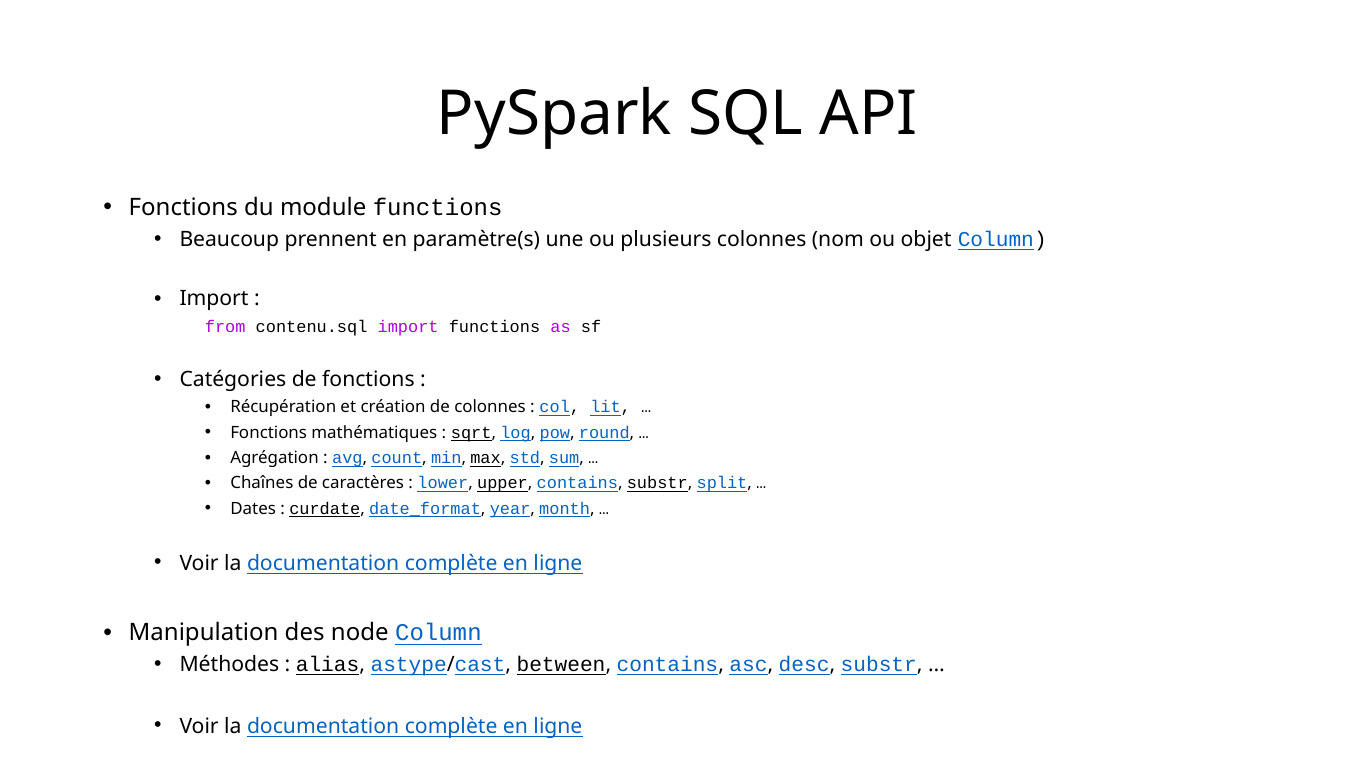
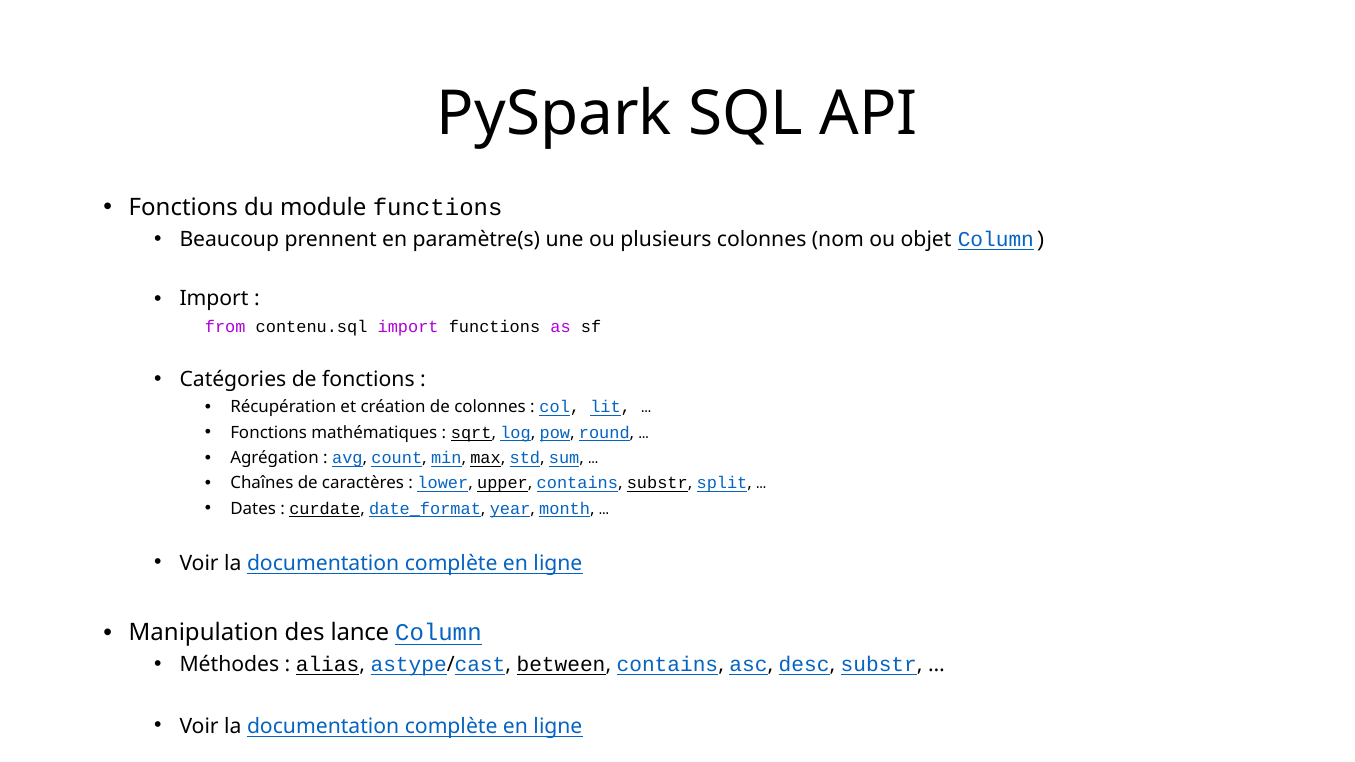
node: node -> lance (360, 633)
